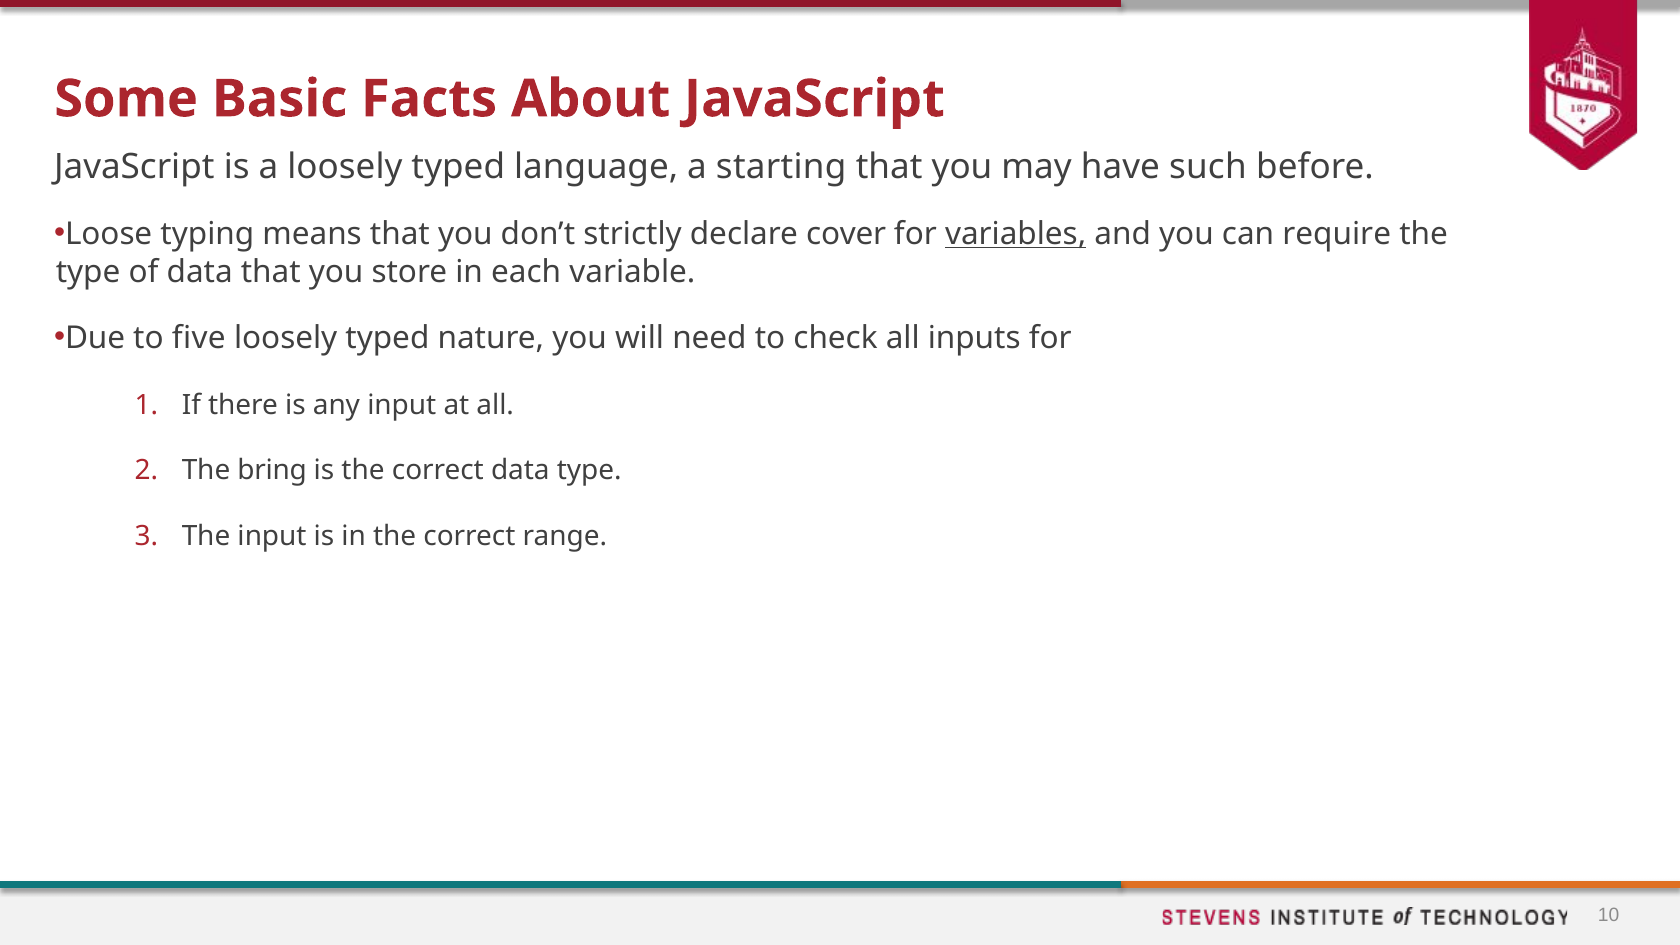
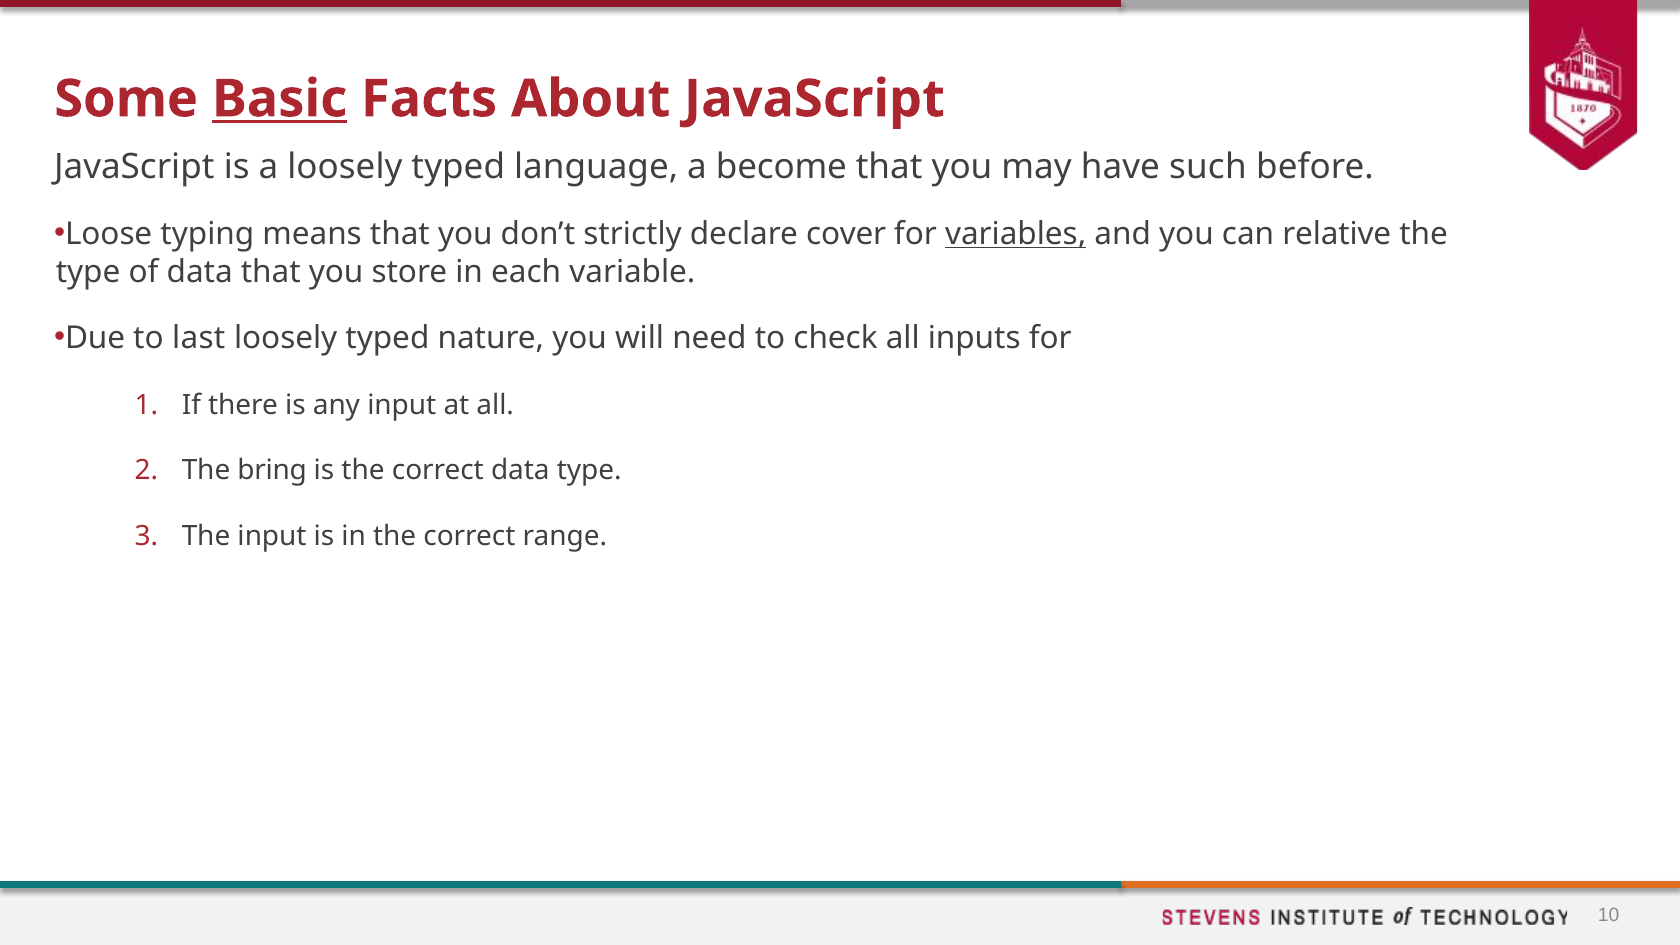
Basic underline: none -> present (280, 99)
starting: starting -> become (781, 167)
require: require -> relative (1337, 234)
five: five -> last (199, 338)
